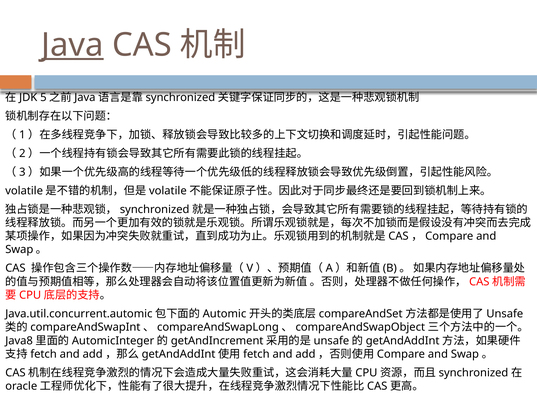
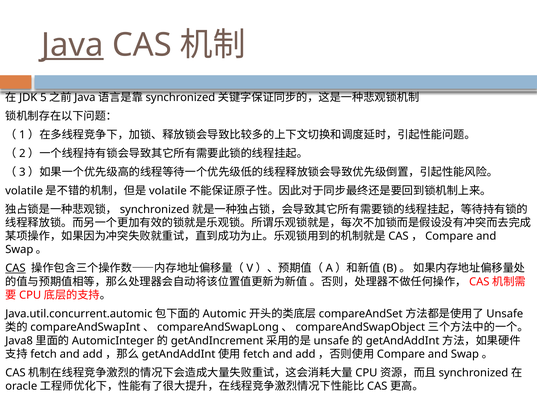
CAS underline: none -> present (15, 268)
